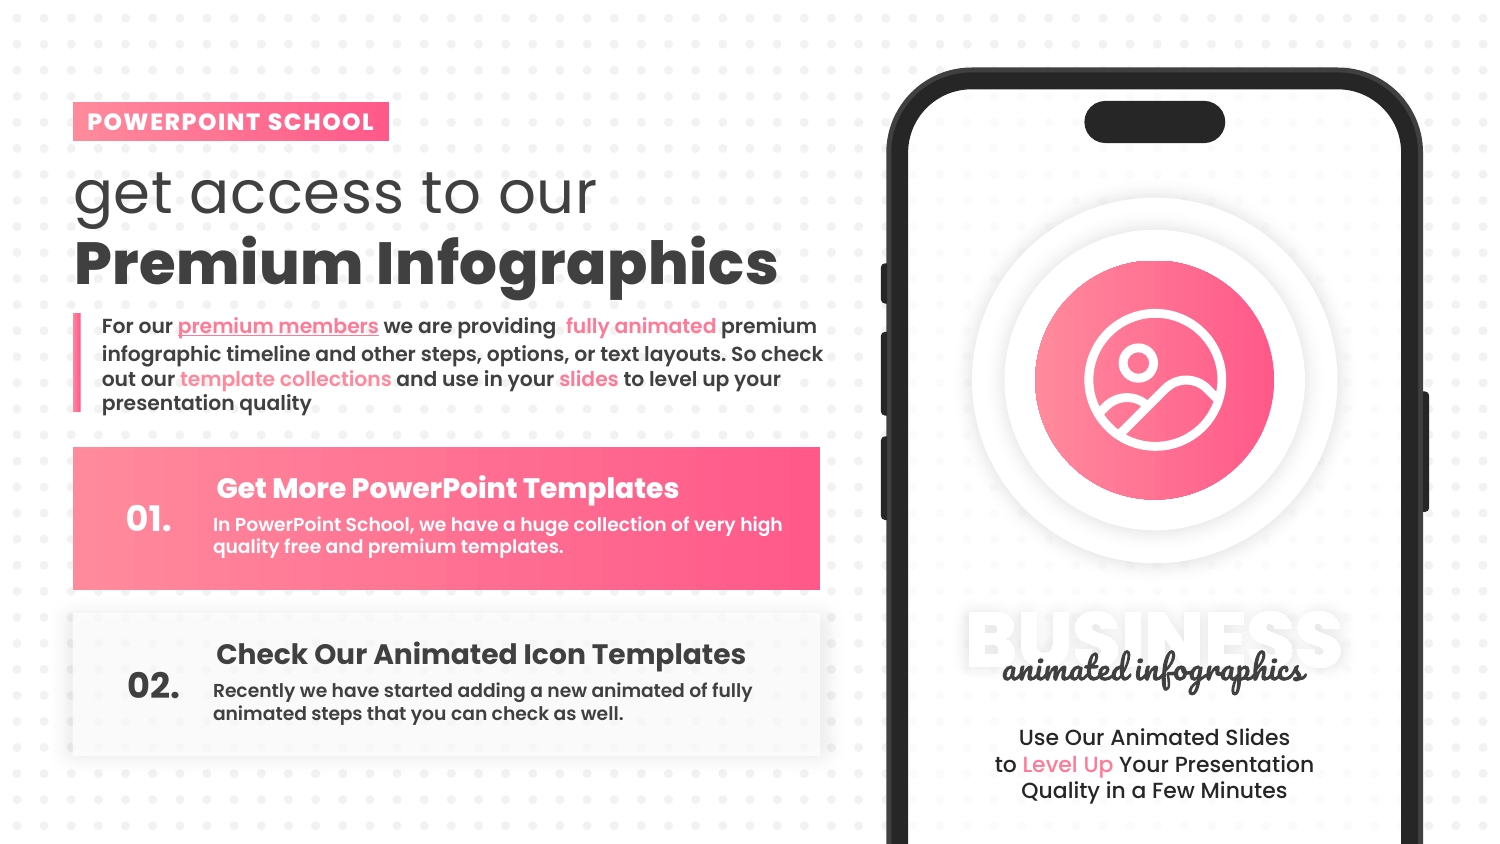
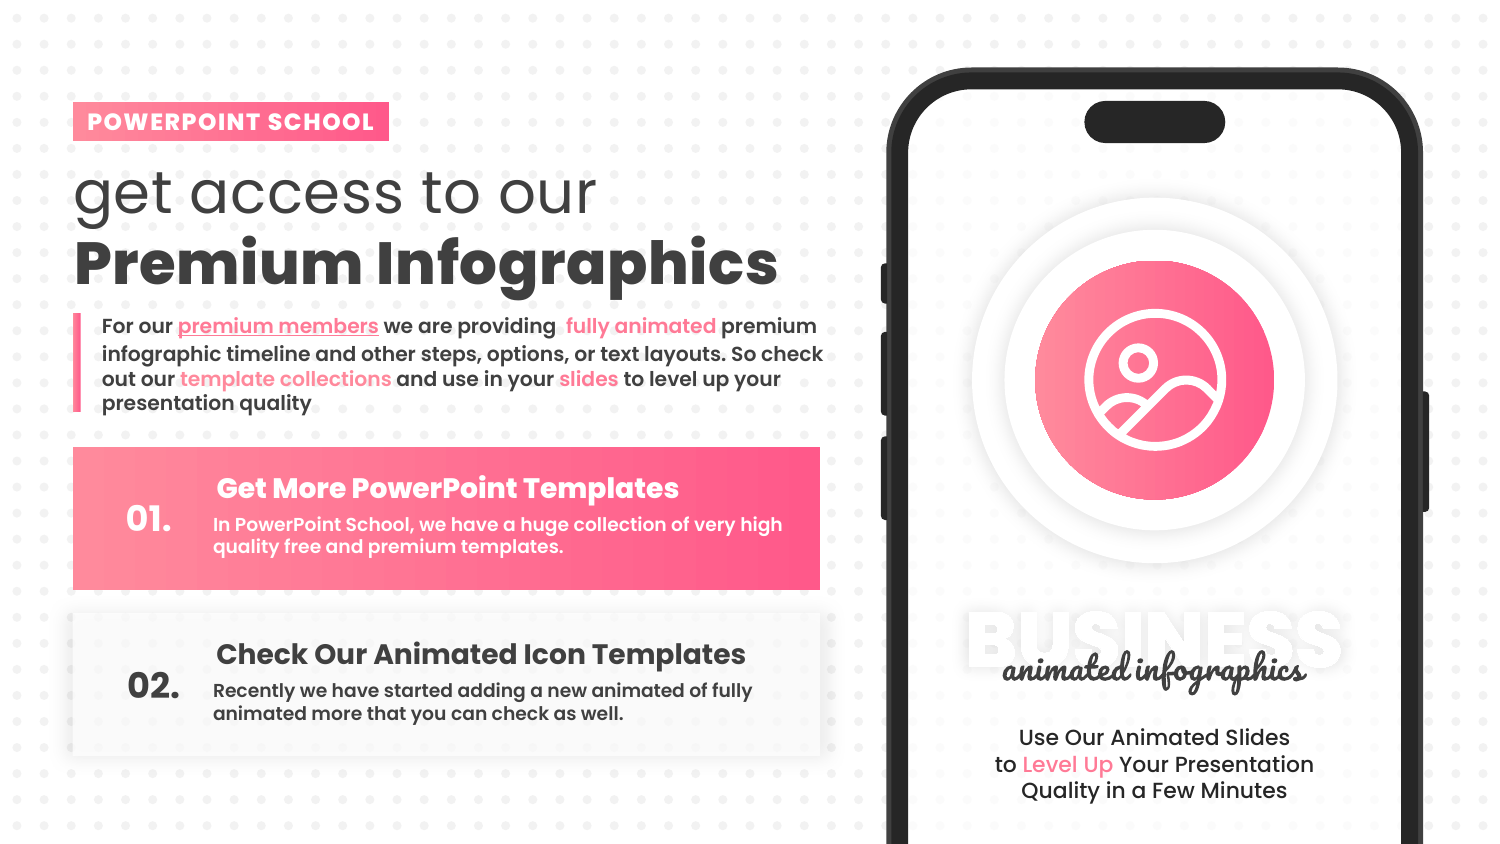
animated steps: steps -> more (337, 714)
